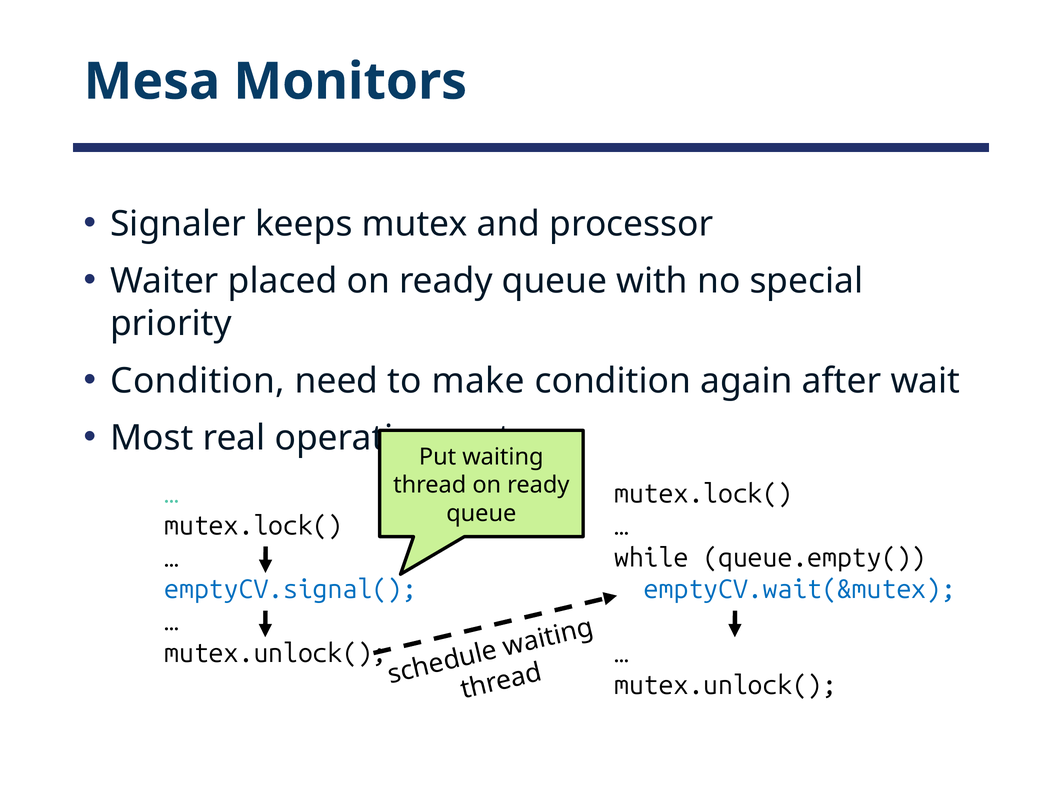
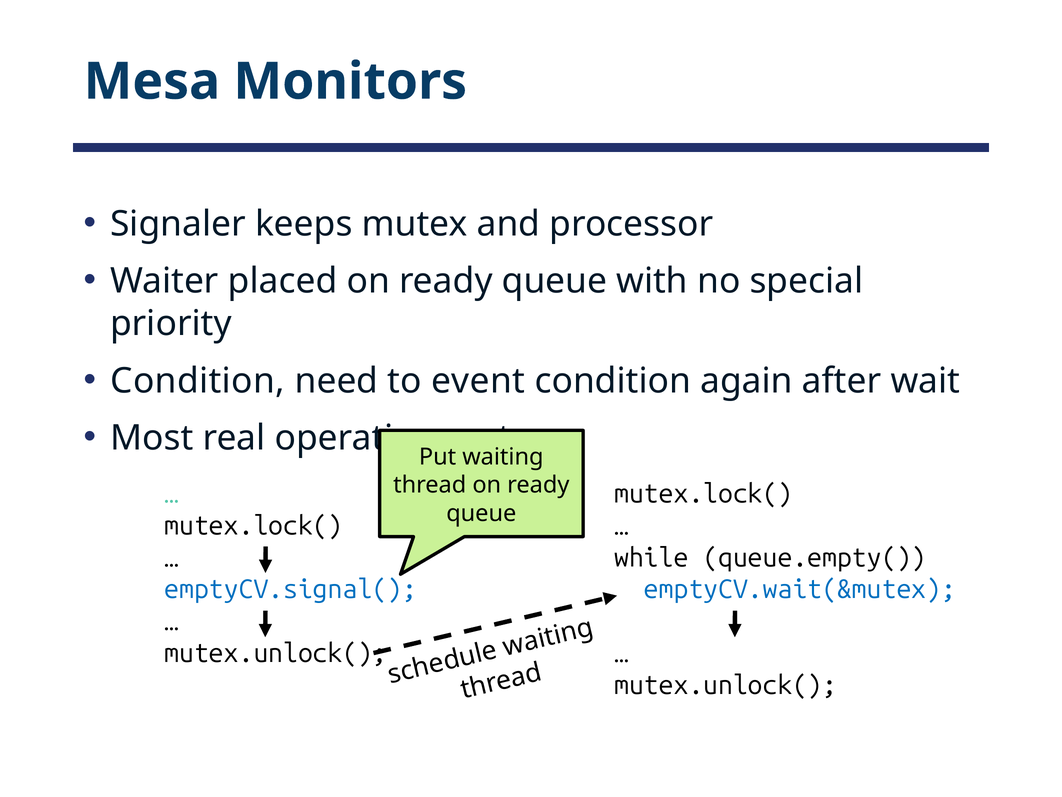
make: make -> event (478, 381)
